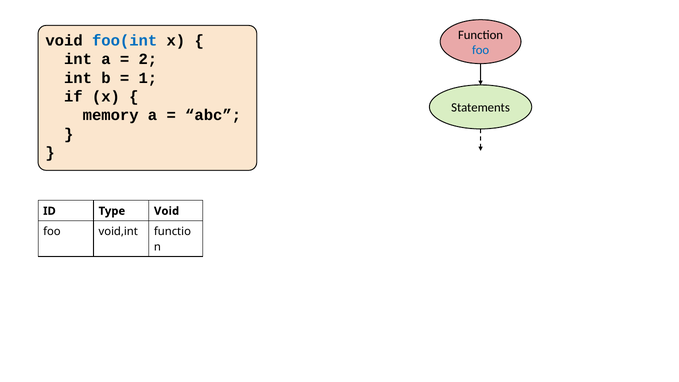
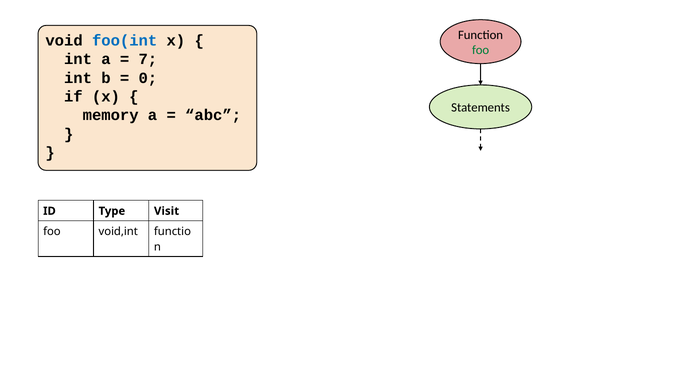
foo colour: blue -> green (481, 50)
2: 2 -> 7 (148, 59)
1: 1 -> 0 (148, 78)
Type Void: Void -> Visit (167, 211)
